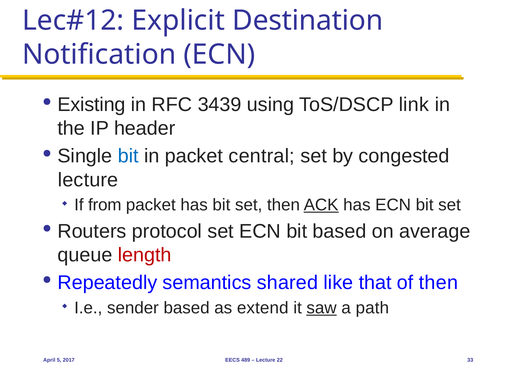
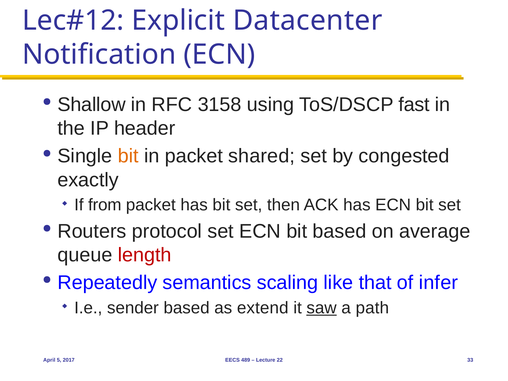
Destination: Destination -> Datacenter (308, 21)
Existing: Existing -> Shallow (92, 105)
3439: 3439 -> 3158 (220, 105)
link: link -> fast (414, 105)
bit colour: blue -> orange (128, 156)
central: central -> shared (262, 156)
lecture: lecture -> exactly (88, 180)
ACK underline: present -> none (321, 205)
shared: shared -> scaling (288, 283)
of then: then -> infer (438, 283)
